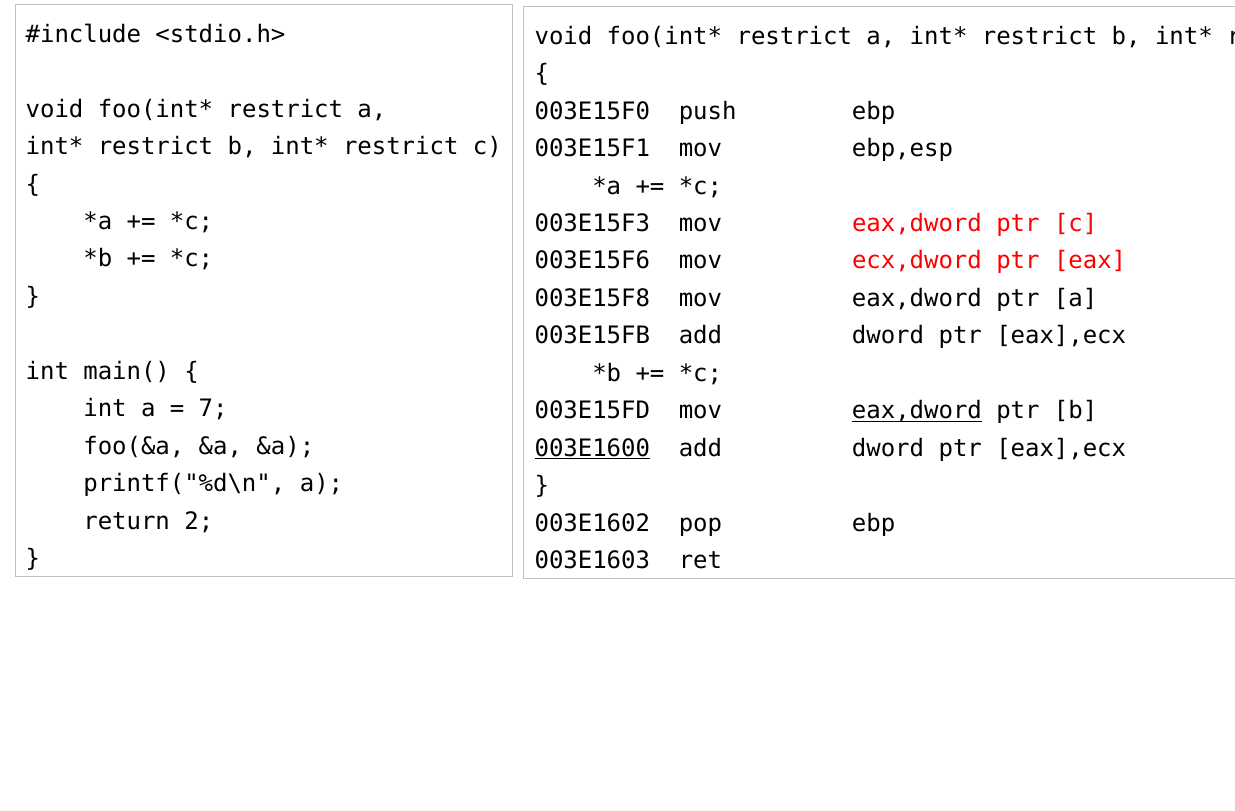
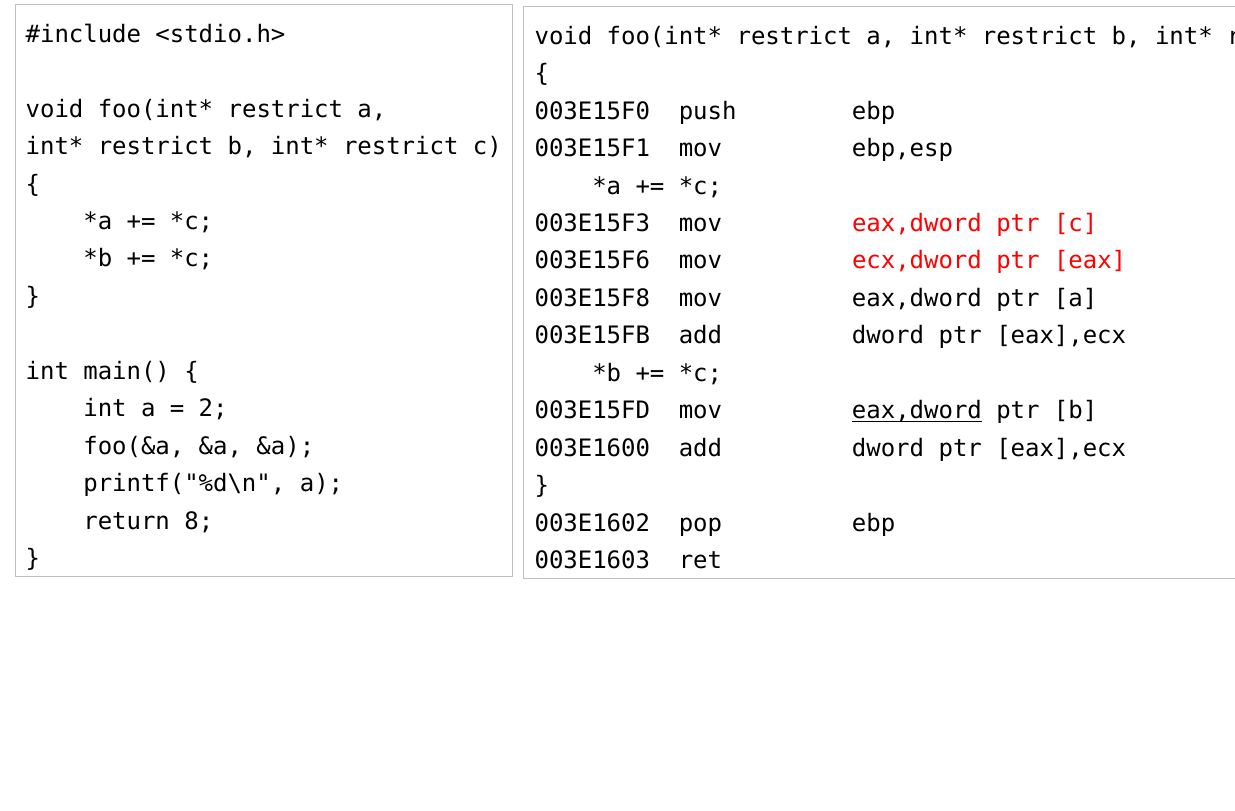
7: 7 -> 2 (213, 409)
003E1600 underline: present -> none (592, 448)
2: 2 -> 8 (199, 521)
